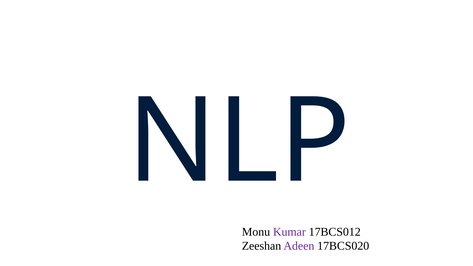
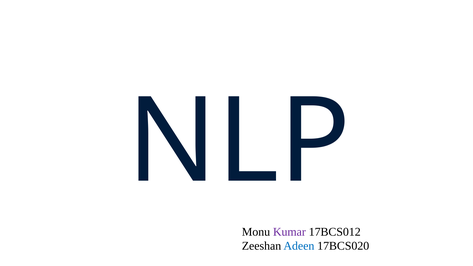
Adeen colour: purple -> blue (299, 246)
